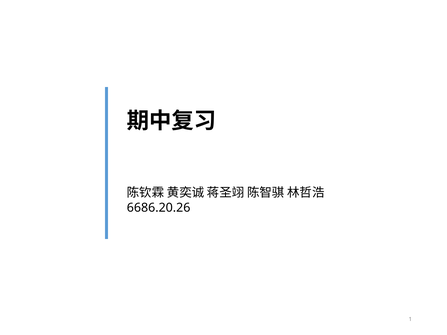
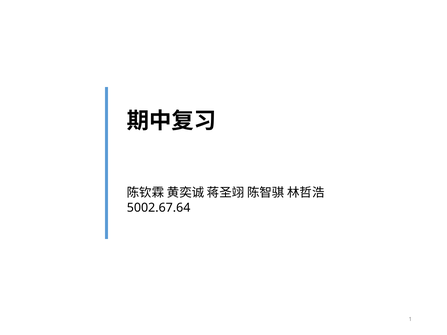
6686.20.26: 6686.20.26 -> 5002.67.64 (159, 208)
